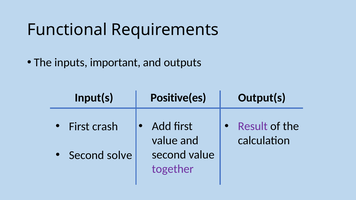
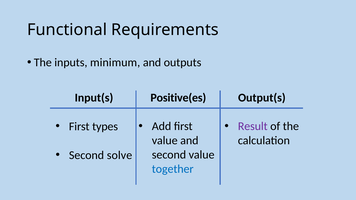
important: important -> minimum (115, 63)
crash: crash -> types (105, 127)
together colour: purple -> blue (173, 169)
